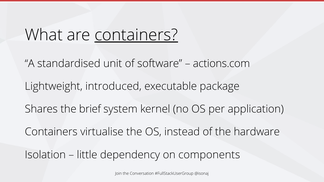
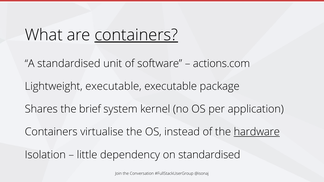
Lightweight introduced: introduced -> executable (113, 86)
hardware underline: none -> present (257, 132)
on components: components -> standardised (209, 155)
